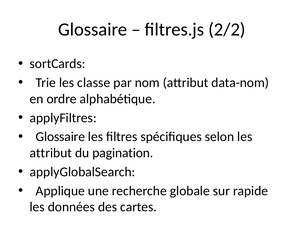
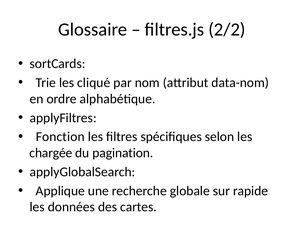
classe: classe -> cliqué (94, 83)
Glossaire: Glossaire -> Fonction (60, 137)
attribut: attribut -> chargée (51, 153)
